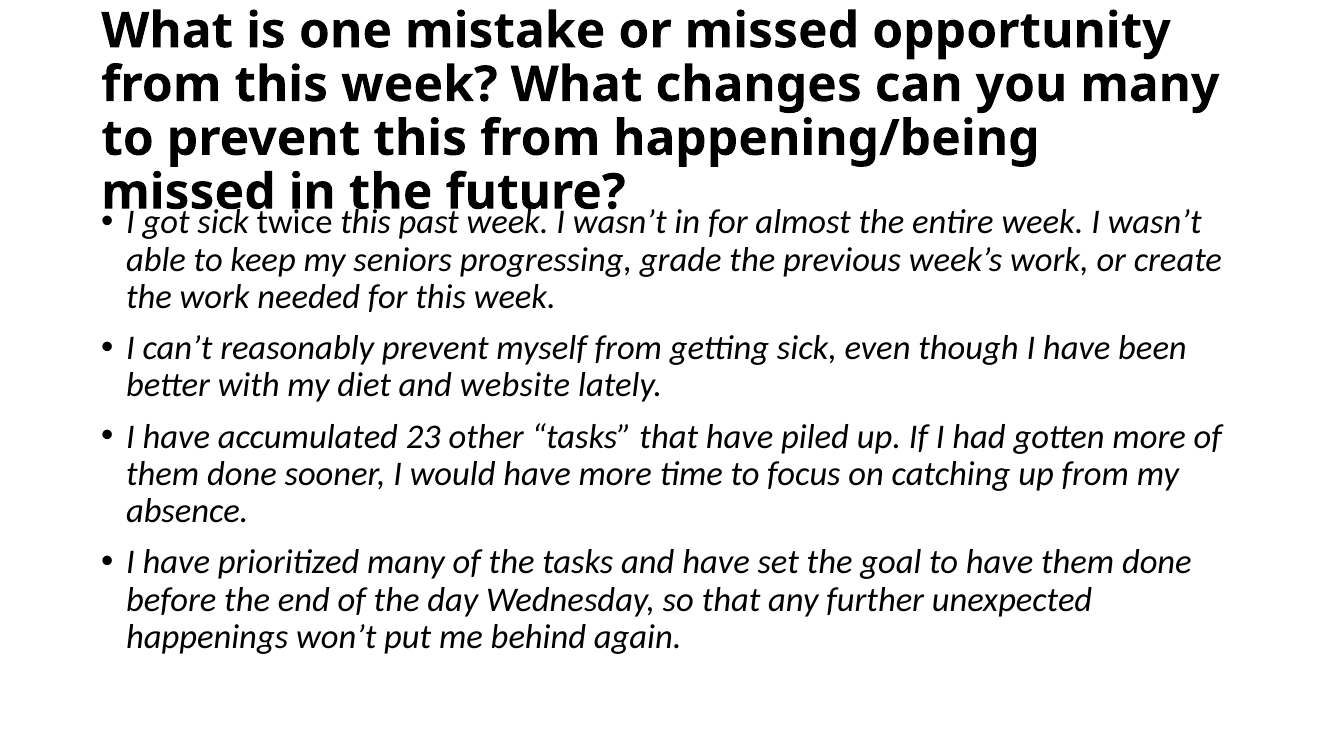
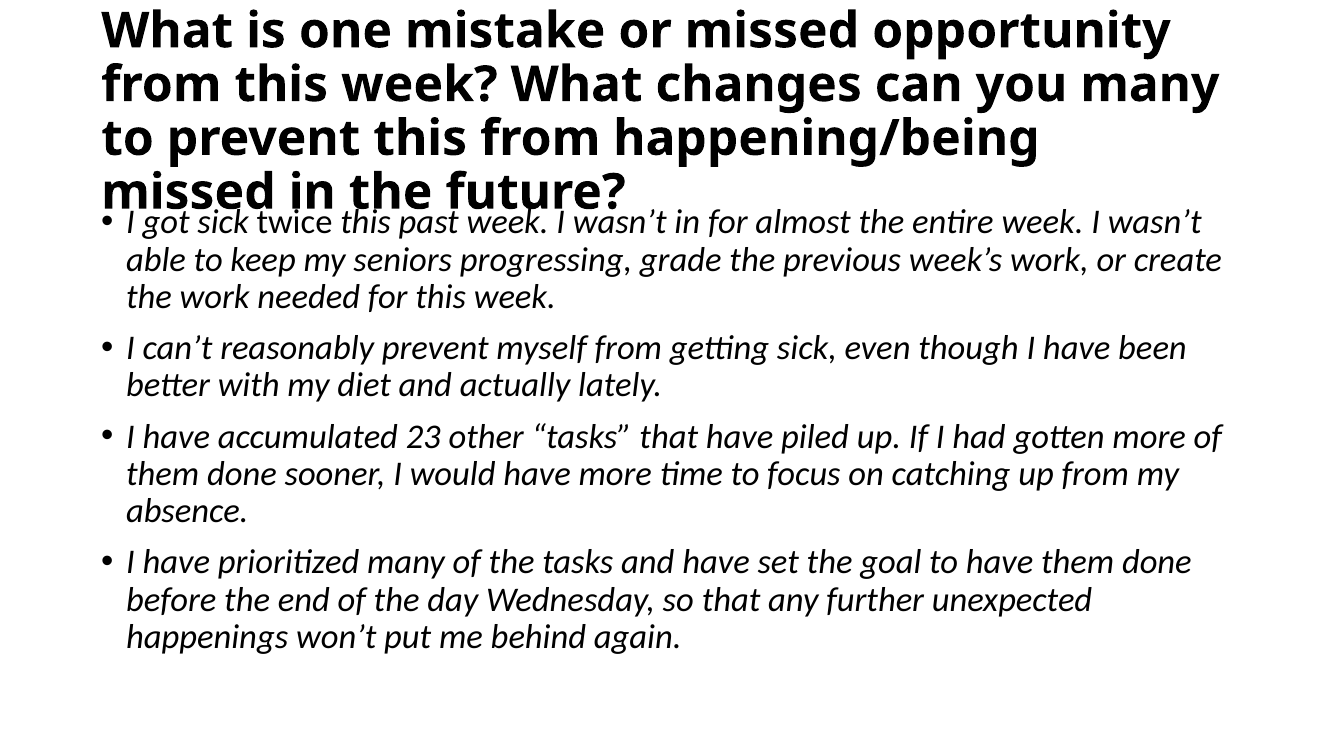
website: website -> actually (515, 385)
